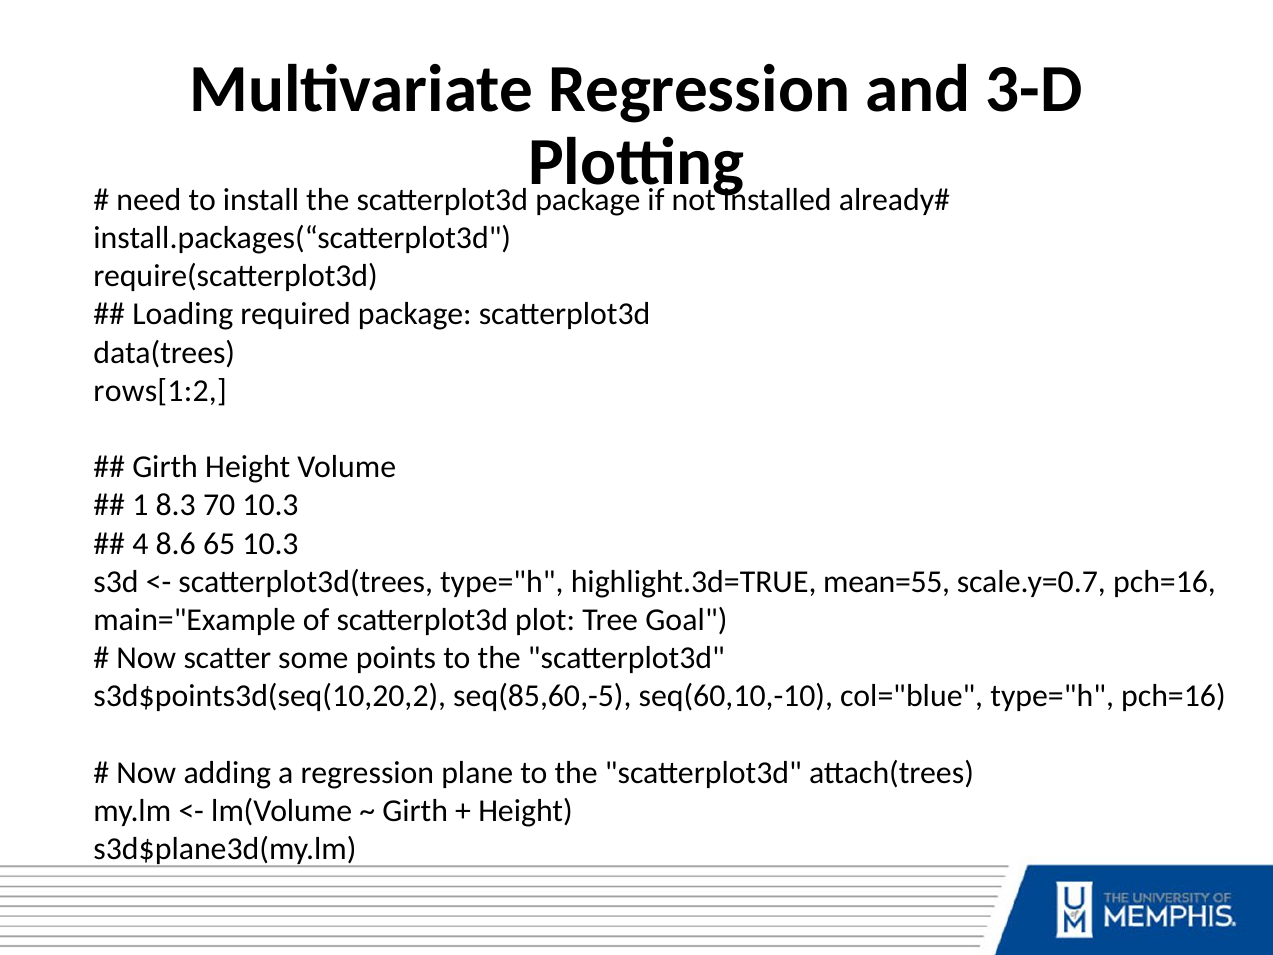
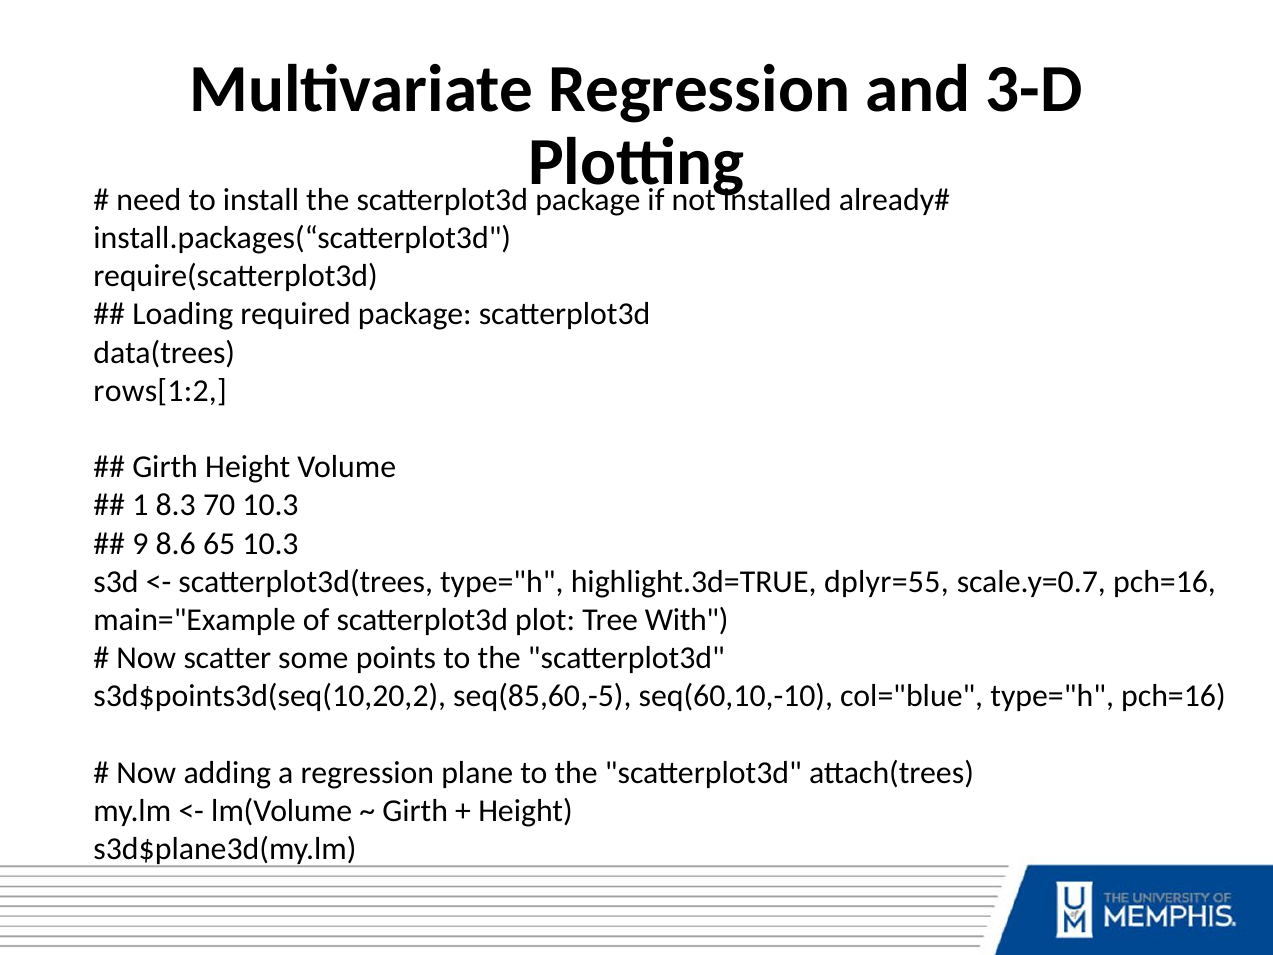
4: 4 -> 9 (140, 543)
mean=55: mean=55 -> dplyr=55 (886, 582)
Goal: Goal -> With (687, 620)
